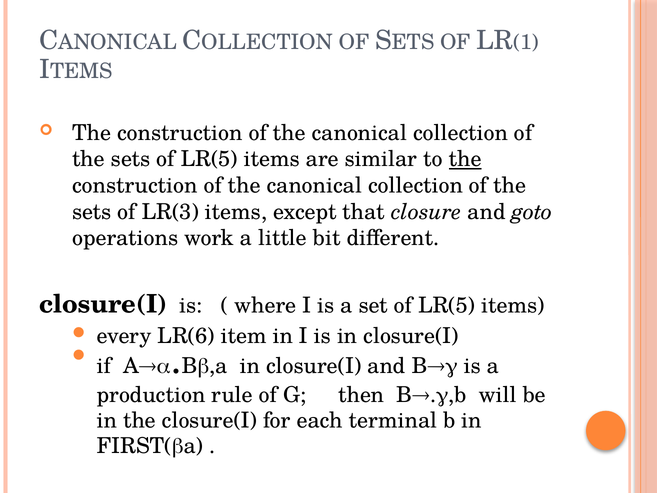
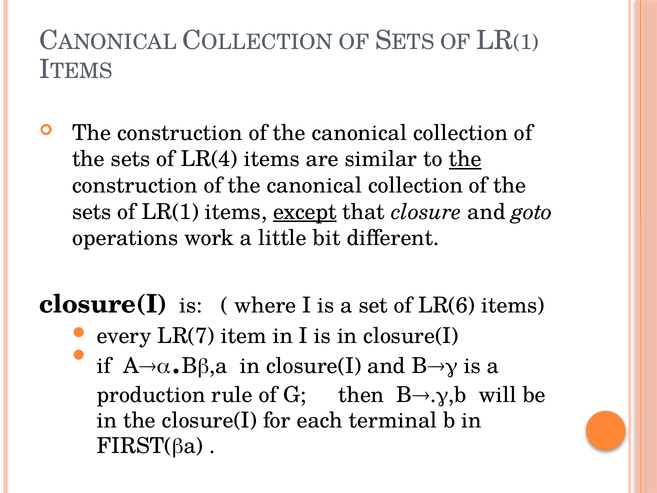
sets of LR(5: LR(5 -> LR(4 (209, 159)
LR(3: LR(3 -> LR(1 (170, 212)
except underline: none -> present (305, 212)
set of LR(5: LR(5 -> LR(6 (447, 305)
LR(6: LR(6 -> LR(7 (186, 336)
